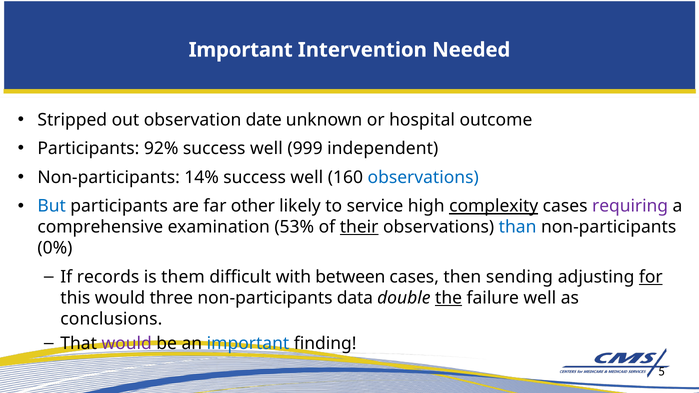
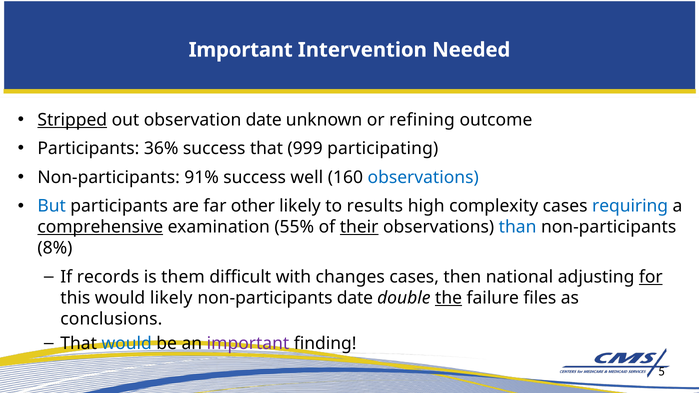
Stripped underline: none -> present (72, 120)
hospital: hospital -> refining (422, 120)
92%: 92% -> 36% (161, 149)
well: well -> that (266, 149)
independent: independent -> participating (383, 149)
14%: 14% -> 91% (202, 177)
service: service -> results (375, 206)
complexity underline: present -> none (494, 206)
requiring colour: purple -> blue (630, 206)
comprehensive underline: none -> present (100, 227)
53%: 53% -> 55% (294, 227)
0%: 0% -> 8% (55, 248)
between: between -> changes (350, 277)
sending: sending -> national (519, 277)
would three: three -> likely (171, 298)
non-participants data: data -> date (355, 298)
failure well: well -> files (540, 298)
would colour: purple -> blue (127, 343)
important colour: blue -> purple (248, 343)
